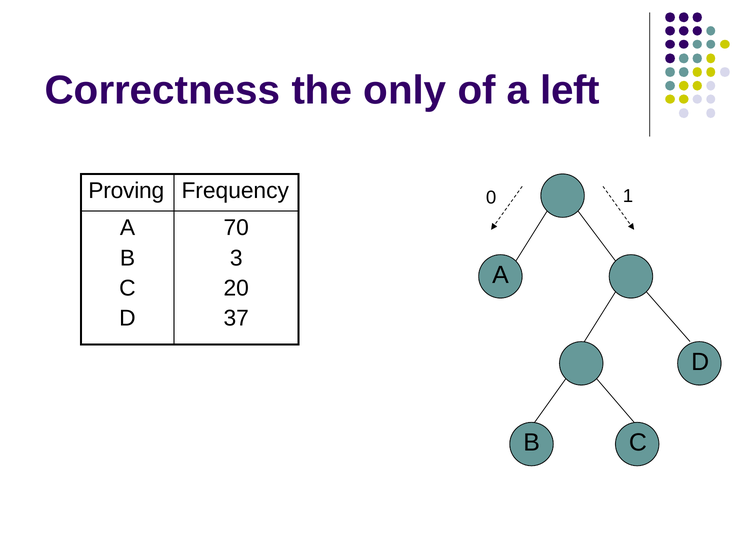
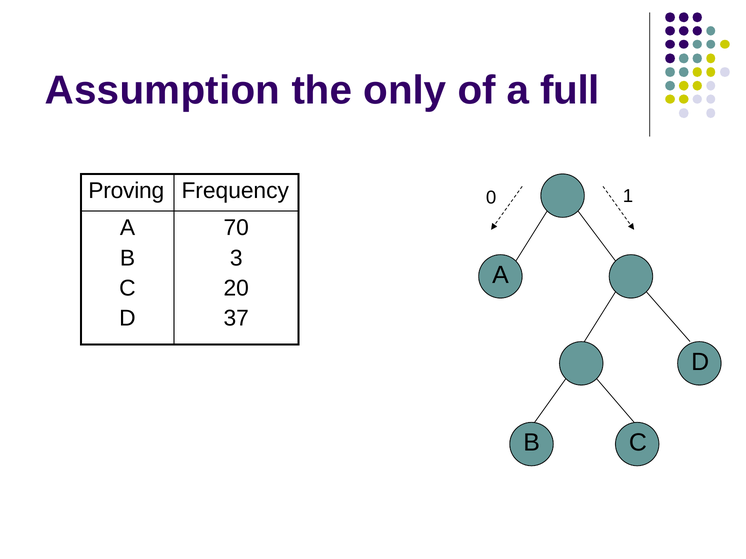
Correctness: Correctness -> Assumption (162, 90)
left: left -> full (570, 90)
